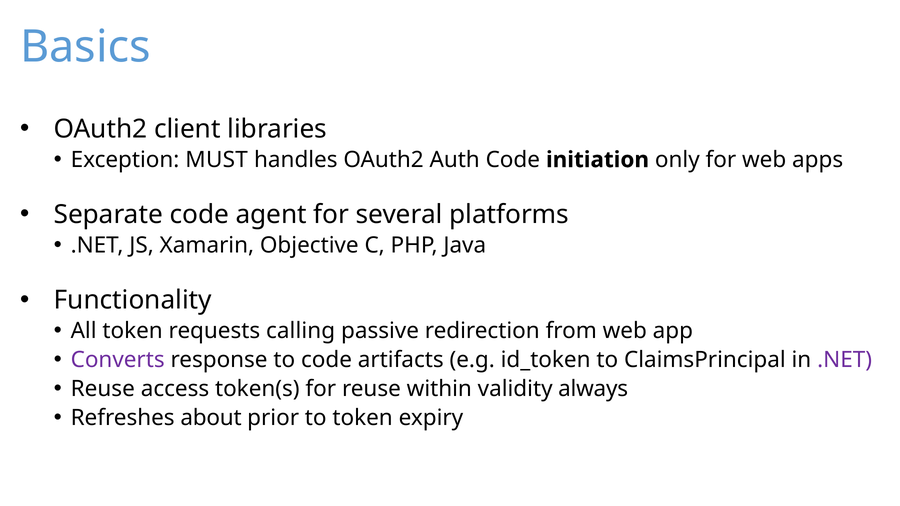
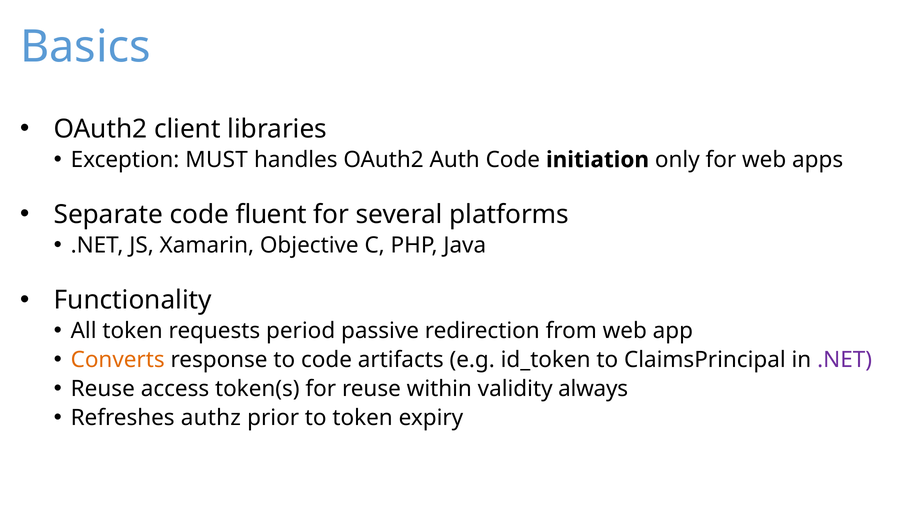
agent: agent -> fluent (271, 215)
calling: calling -> period (301, 331)
Converts colour: purple -> orange (118, 360)
about: about -> authz (211, 418)
